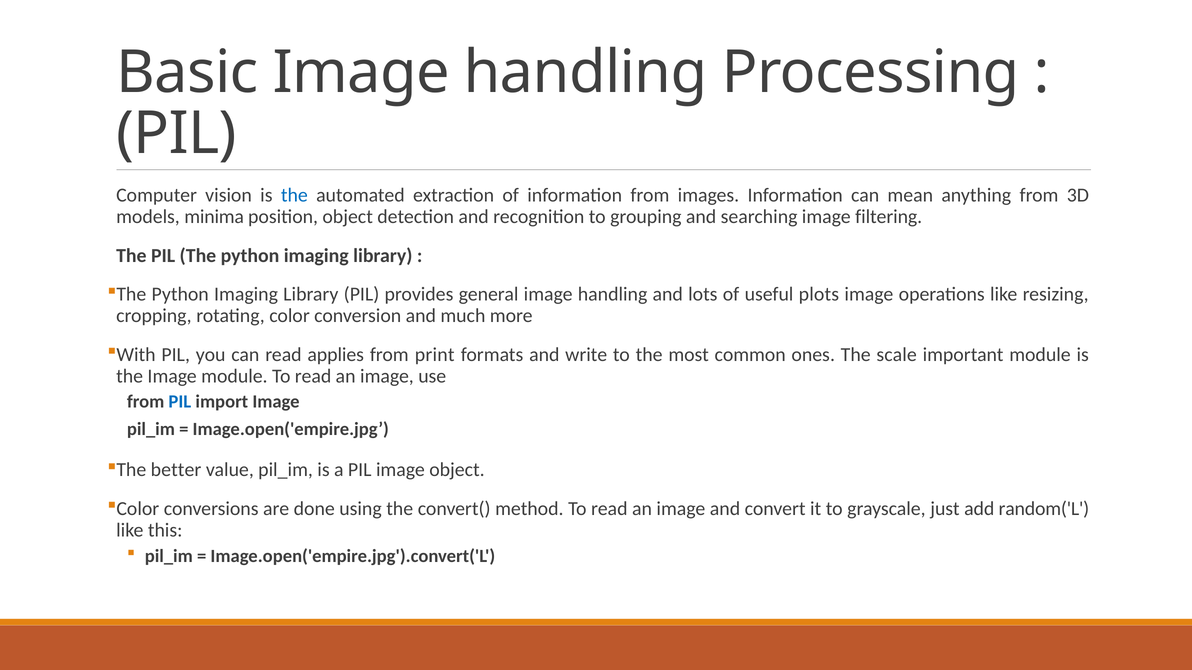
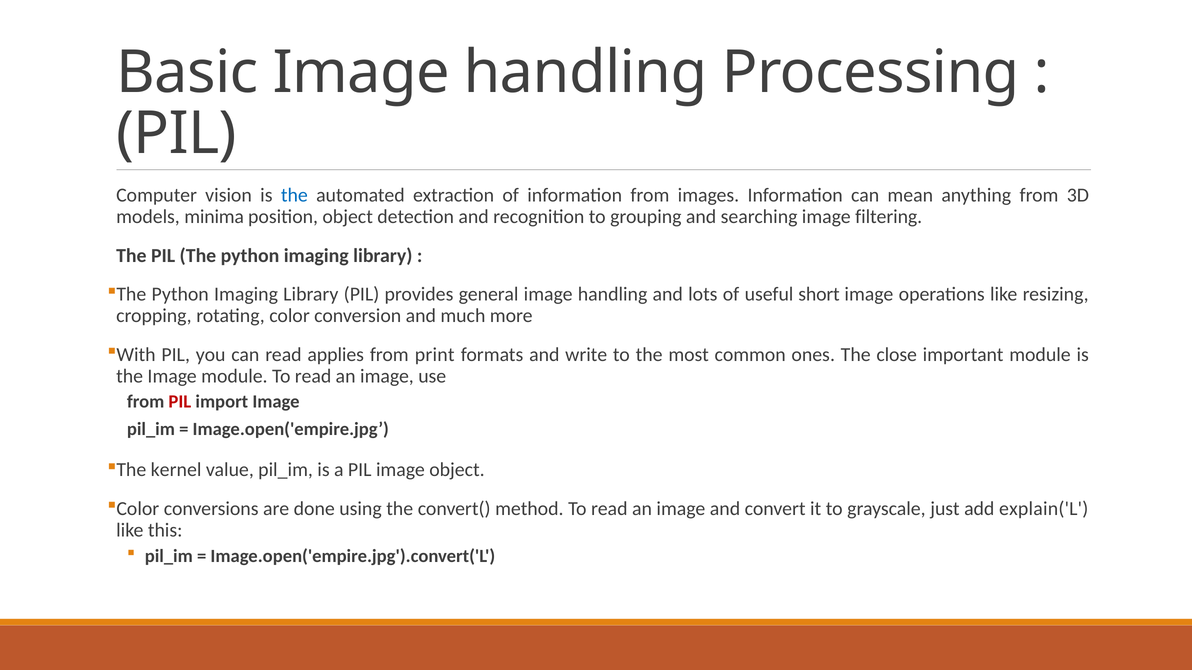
plots: plots -> short (819, 295)
scale: scale -> close (897, 355)
PIL colour: blue -> red (180, 402)
better: better -> kernel (176, 470)
random('L: random('L -> explain('L (1044, 509)
